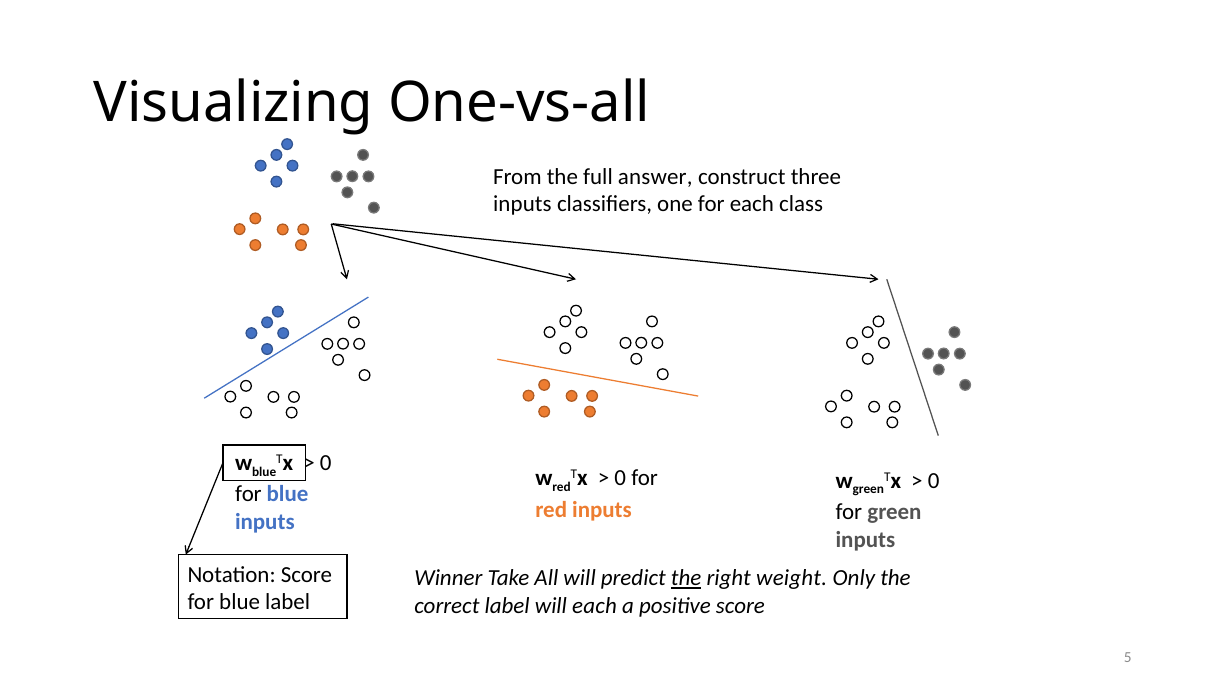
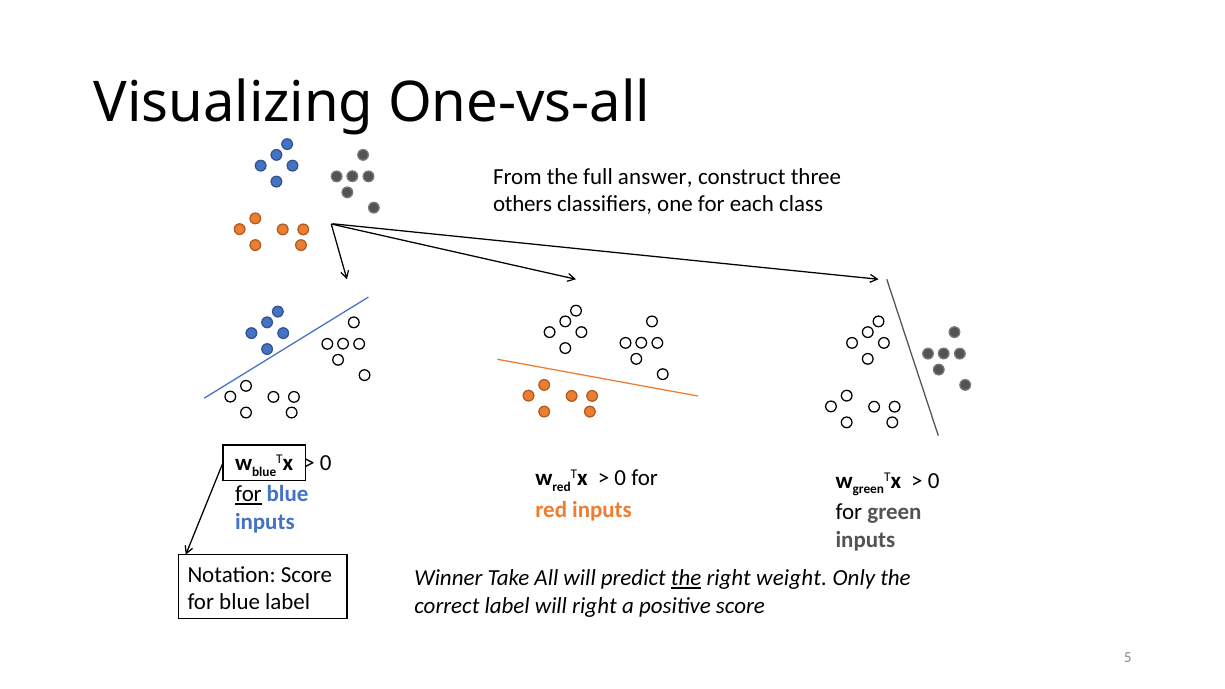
inputs: inputs -> others (523, 204)
for underline: none -> present (248, 494)
will each: each -> right (595, 606)
